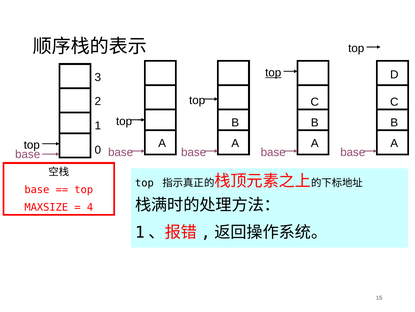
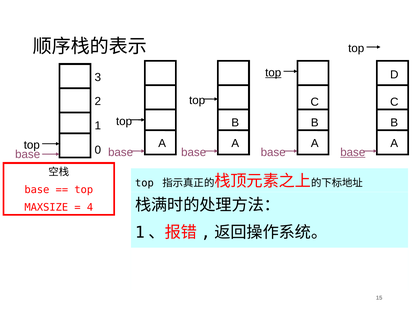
base underline: none -> present (353, 152)
